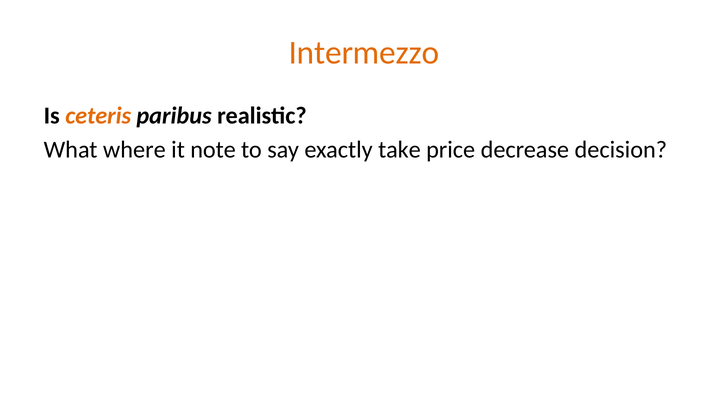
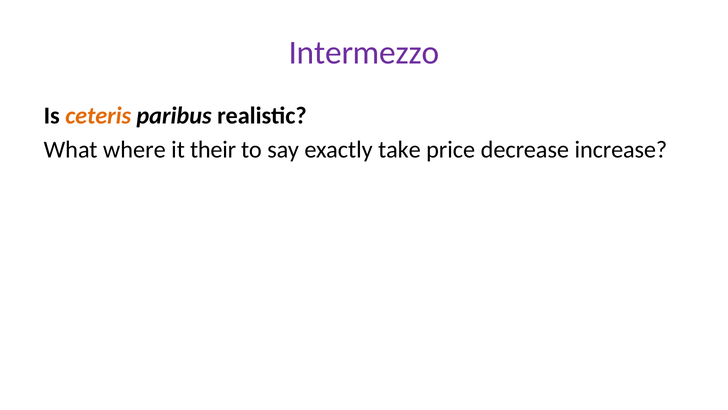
Intermezzo colour: orange -> purple (364, 53)
note: note -> their (213, 149)
decision: decision -> increase (621, 149)
